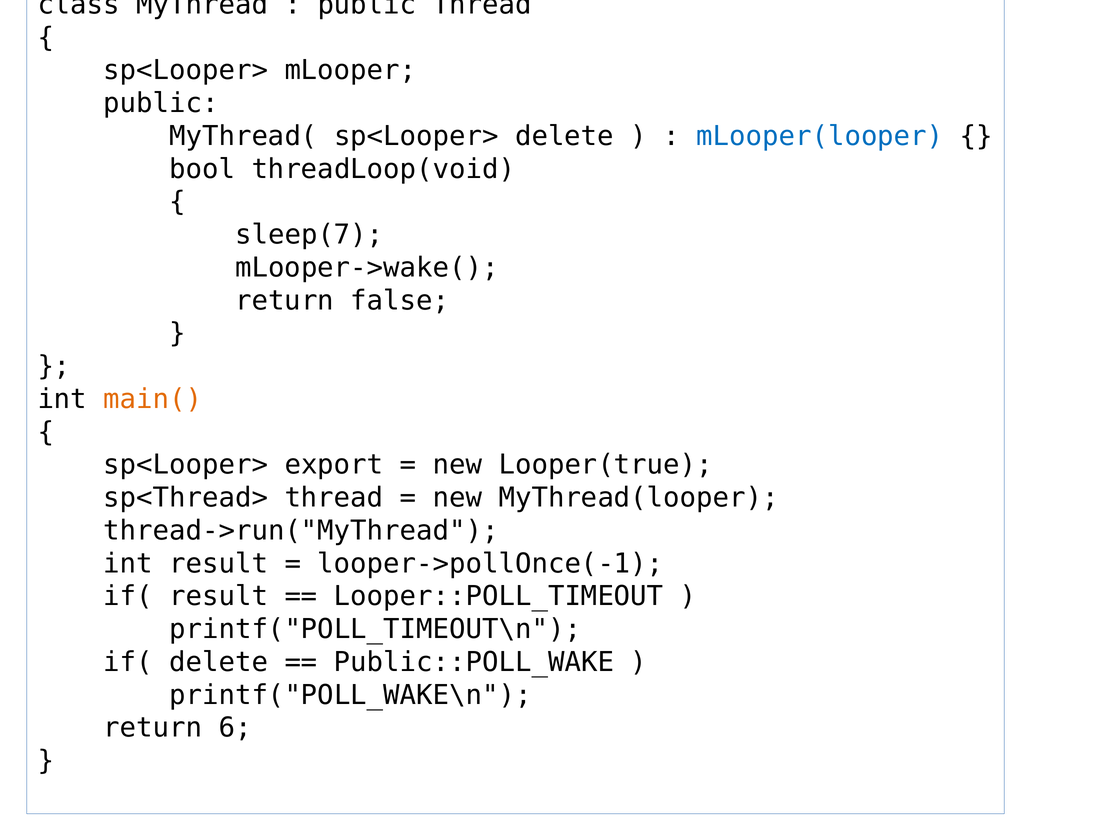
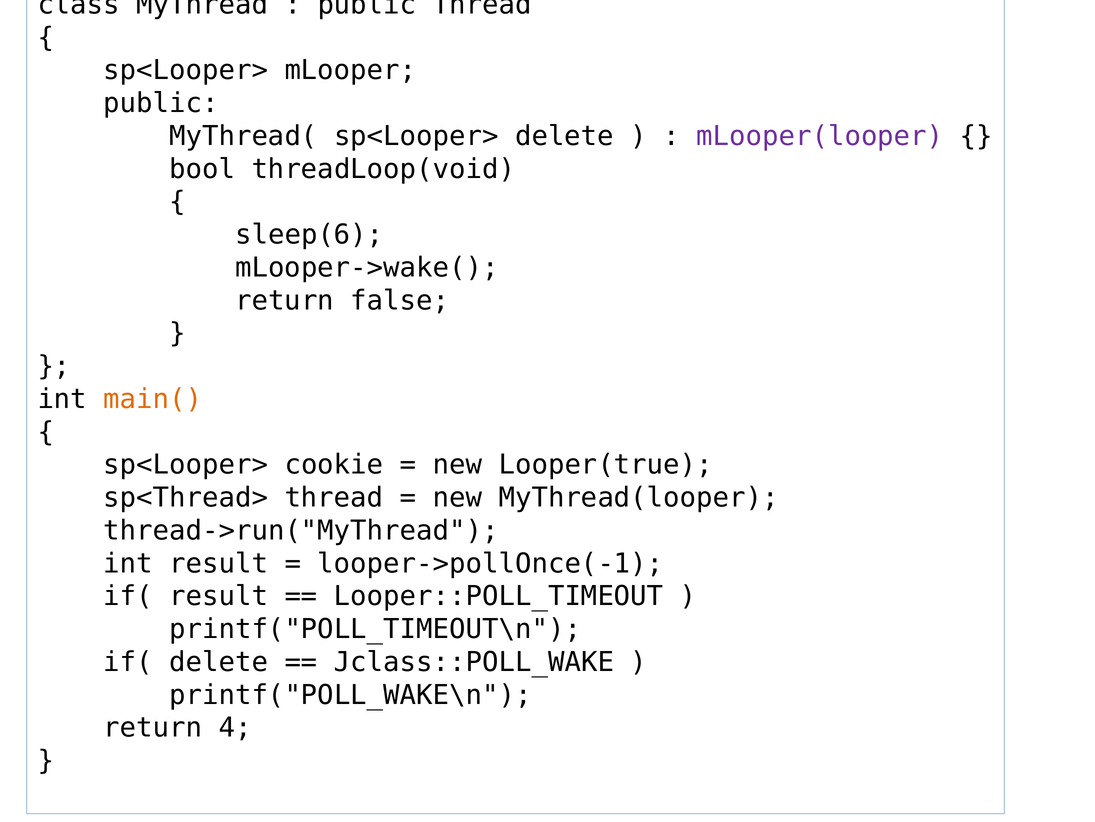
mLooper(looper colour: blue -> purple (820, 136)
sleep(7: sleep(7 -> sleep(6 (309, 235)
export: export -> cookie (334, 464)
Public::POLL_WAKE: Public::POLL_WAKE -> Jclass::POLL_WAKE (474, 662)
6: 6 -> 4 (235, 727)
